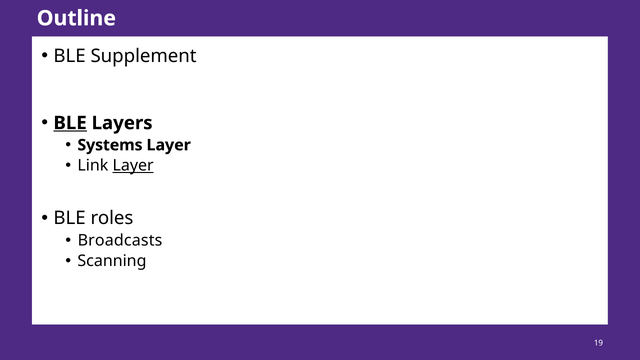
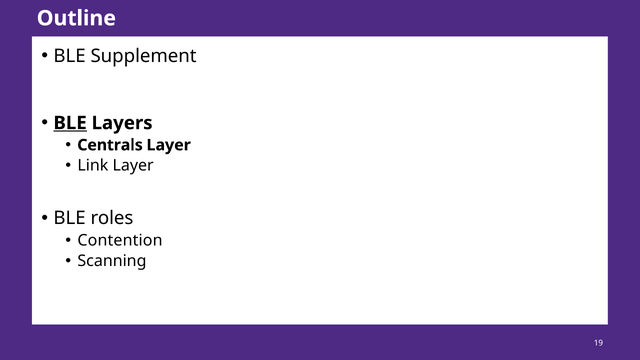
Systems: Systems -> Centrals (110, 145)
Layer underline: present -> none (133, 166)
Broadcasts: Broadcasts -> Contention (120, 240)
